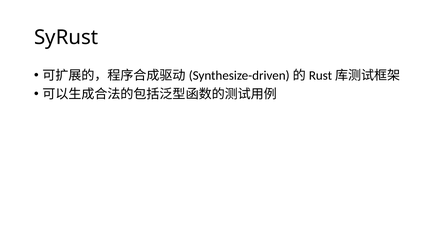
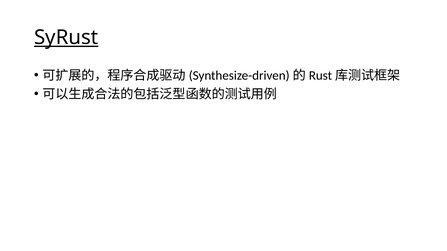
SyRust underline: none -> present (66, 38)
